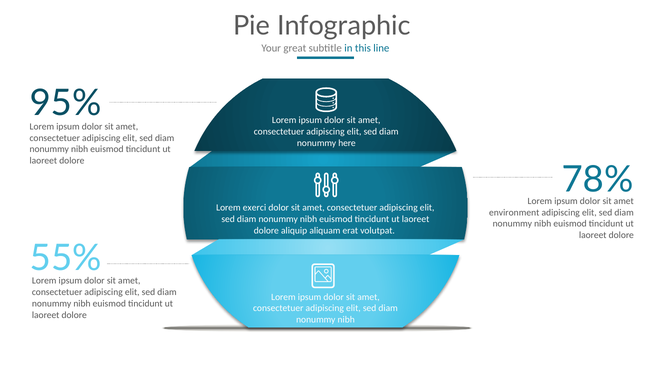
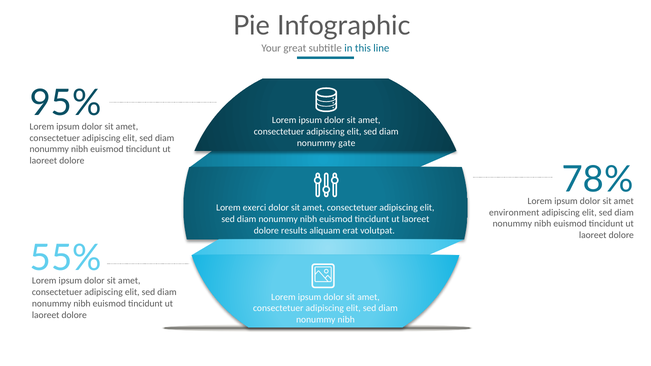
here: here -> gate (347, 143)
aliquip: aliquip -> results (294, 231)
